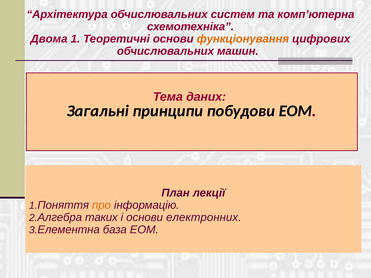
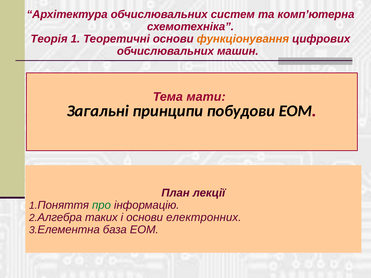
Двома: Двома -> Теорія (49, 39)
даних: даних -> мати (206, 97)
про colour: orange -> green (101, 205)
